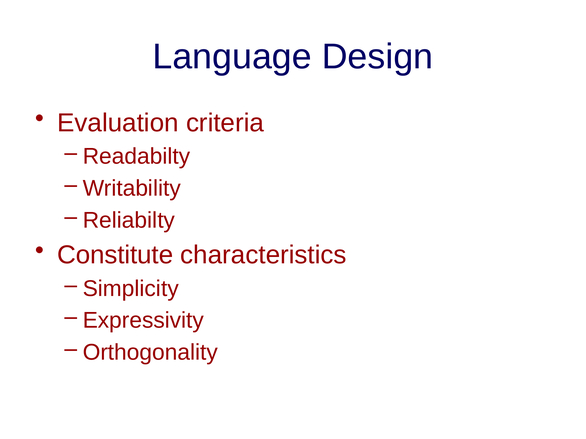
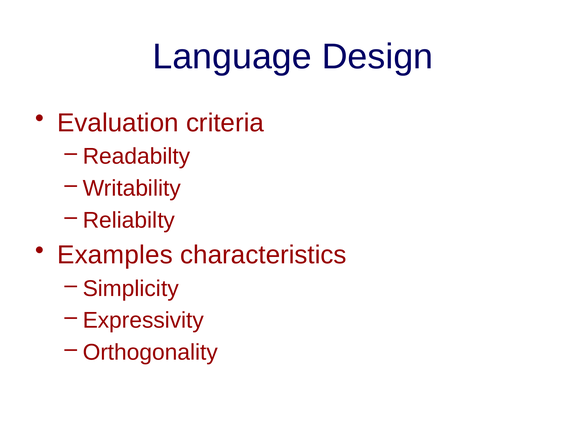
Constitute: Constitute -> Examples (115, 255)
